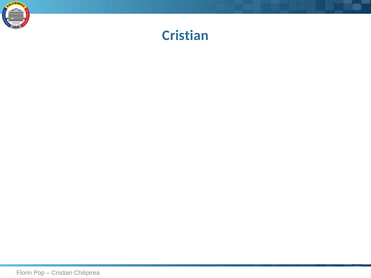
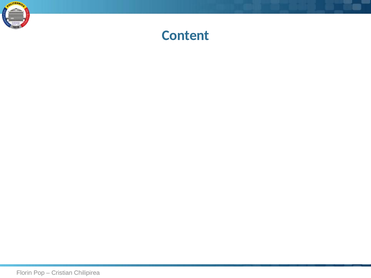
Cristian: Cristian -> Content (186, 36)
